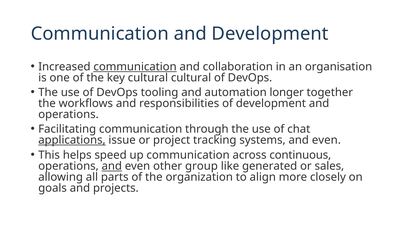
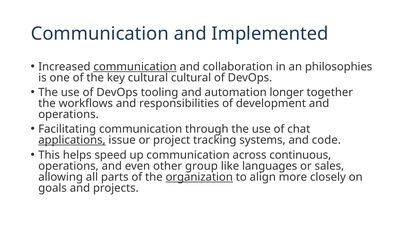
and Development: Development -> Implemented (270, 34)
organisation: organisation -> philosophies (339, 67)
systems and even: even -> code (326, 141)
and underline: present -> none (112, 166)
generated: generated -> languages (270, 166)
organization underline: none -> present (199, 178)
